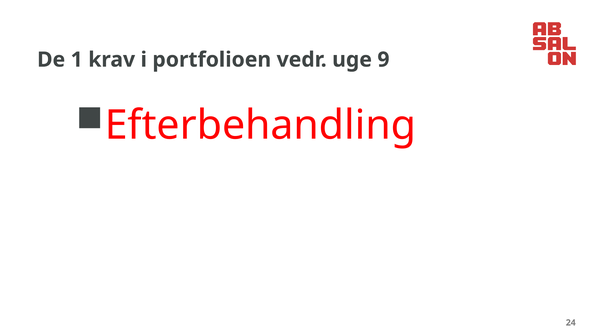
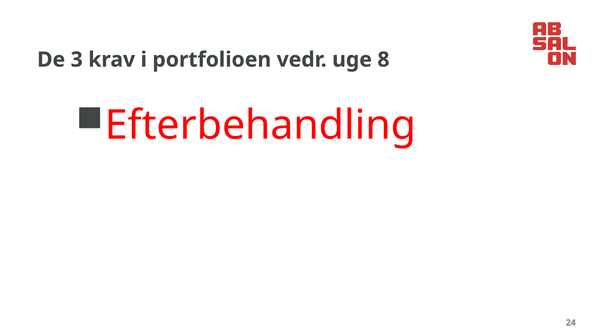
1: 1 -> 3 (77, 60)
9: 9 -> 8 (383, 60)
